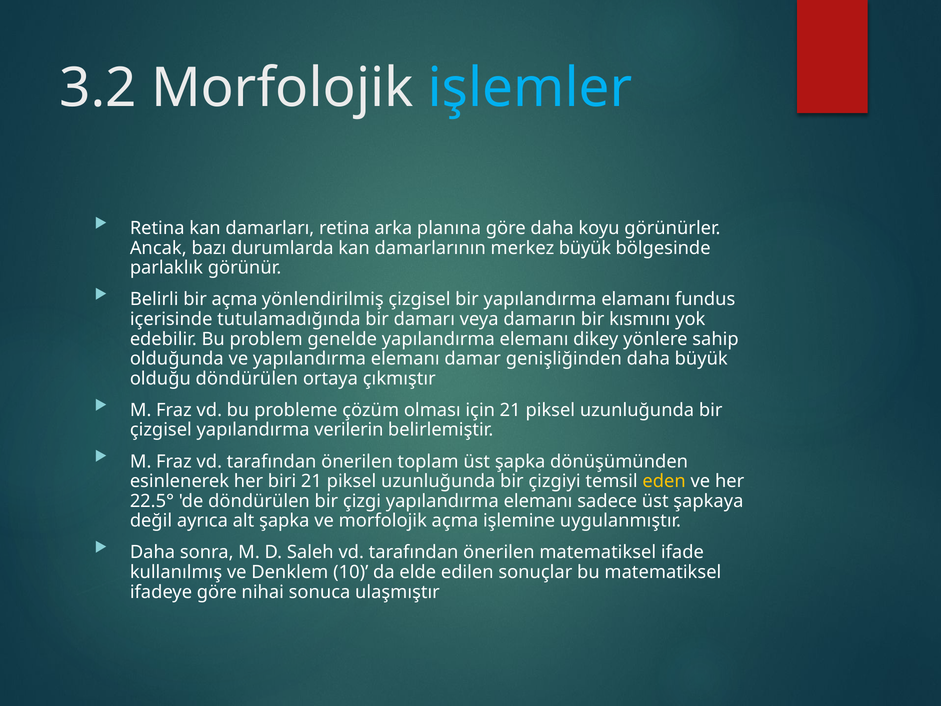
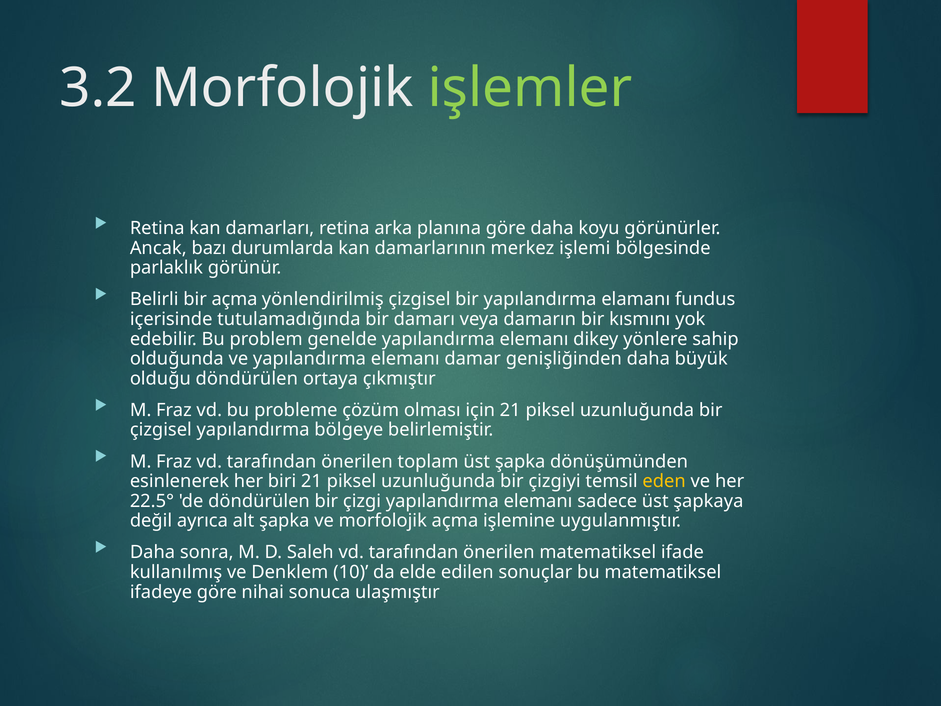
işlemler colour: light blue -> light green (530, 88)
merkez büyük: büyük -> işlemi (585, 248)
verilerin: verilerin -> bölgeye (349, 430)
